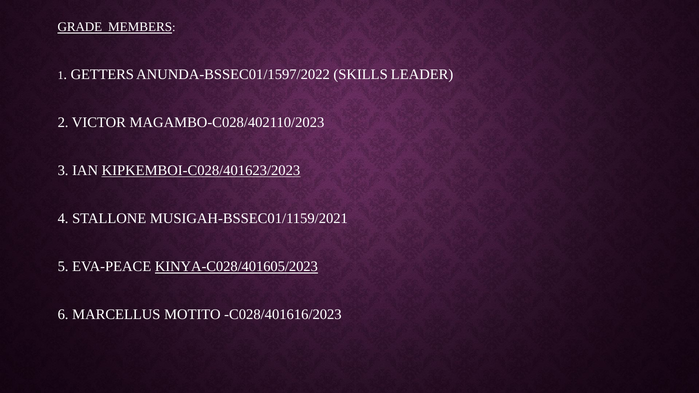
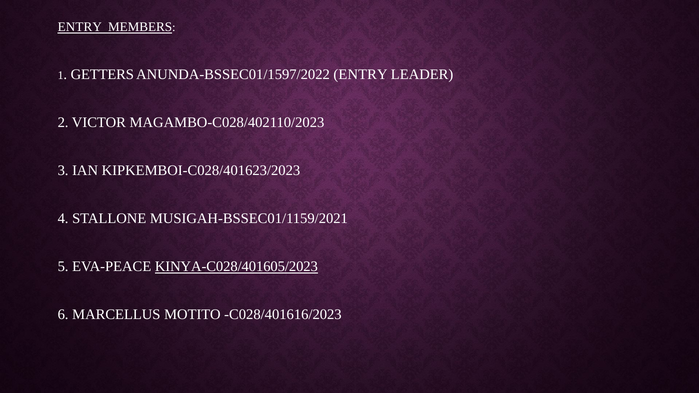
GRADE: GRADE -> ENTRY (80, 27)
ANUNDA-BSSEC01/1597/2022 SKILLS: SKILLS -> ENTRY (361, 74)
KIPKEMBOI-C028/401623/2023 underline: present -> none (201, 171)
